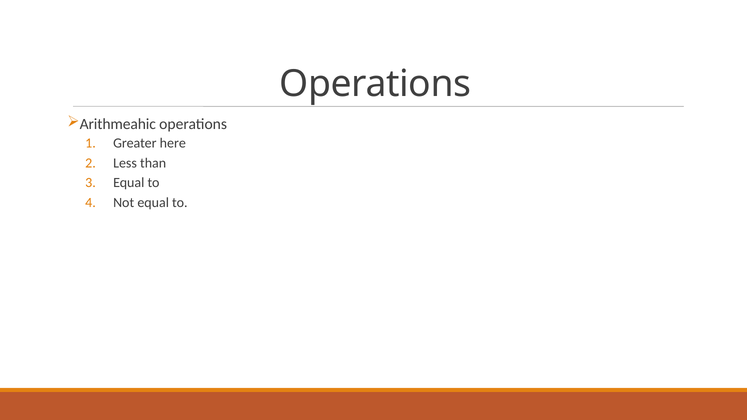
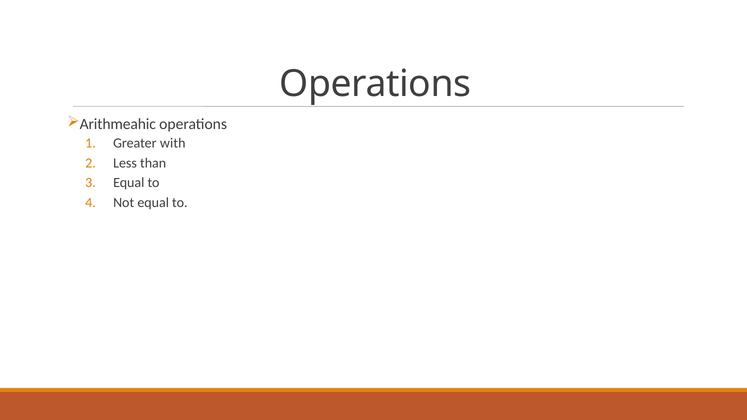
here: here -> with (173, 143)
